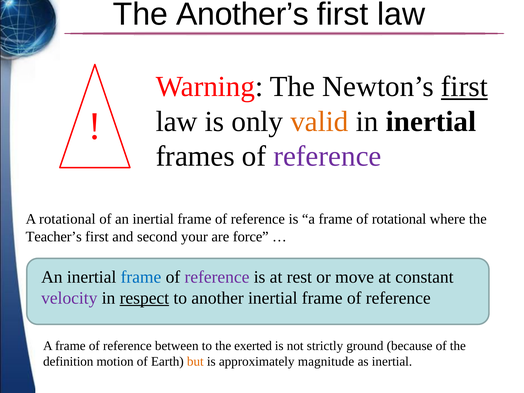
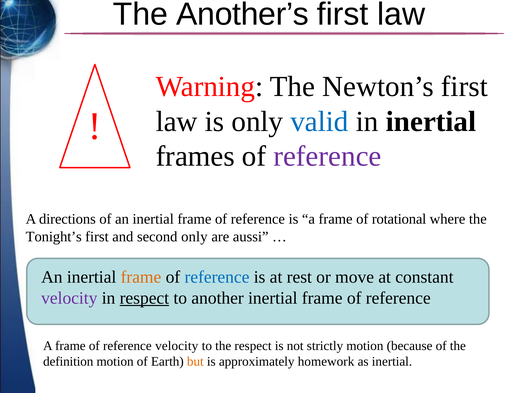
first underline: present -> none (464, 87)
valid colour: orange -> blue (319, 121)
A rotational: rotational -> directions (67, 219)
Teacher’s: Teacher’s -> Tonight’s (54, 237)
second your: your -> only (194, 237)
force: force -> aussi (251, 237)
frame colour: blue -> orange (141, 277)
reference colour: purple -> blue (217, 277)
reference between: between -> velocity (177, 346)
the exerted: exerted -> respect (253, 346)
strictly ground: ground -> motion (365, 346)
magnitude: magnitude -> homework (326, 361)
